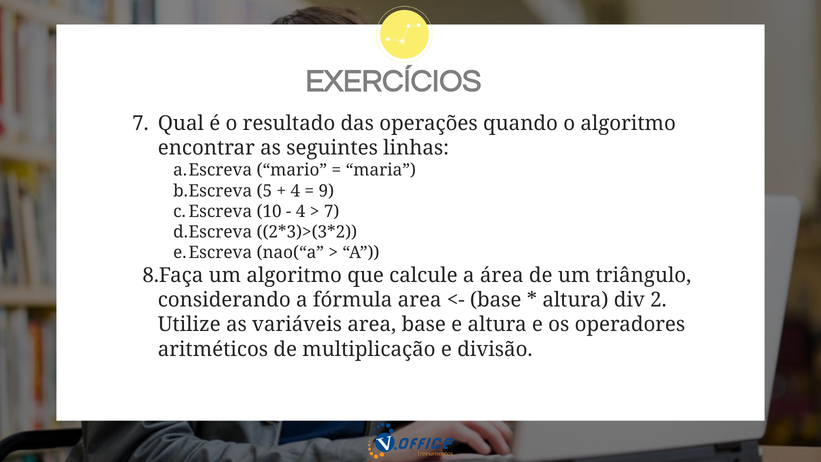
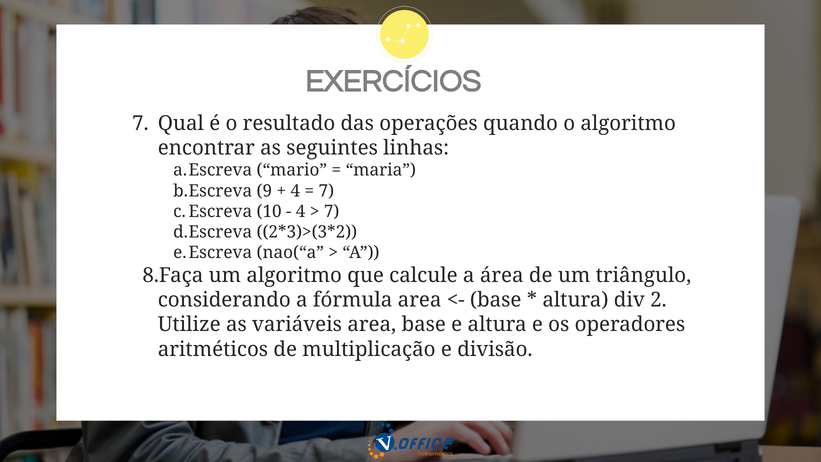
5: 5 -> 9 (264, 191)
9: 9 -> 7 (326, 191)
